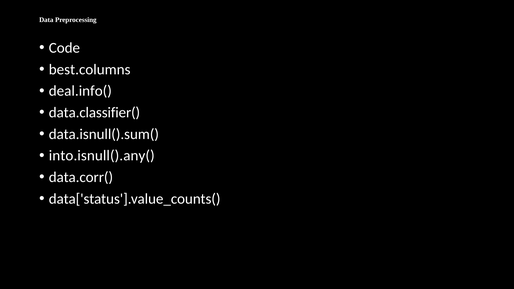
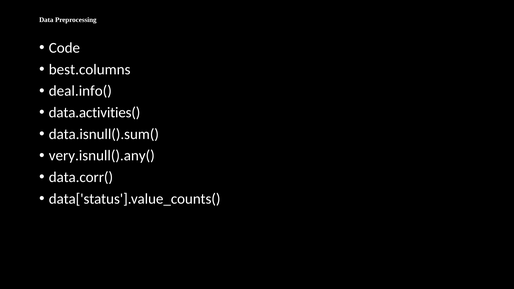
data.classifier(: data.classifier( -> data.activities( (94, 113)
into.isnull().any(: into.isnull().any( -> very.isnull().any( (102, 156)
